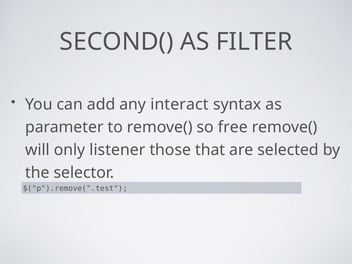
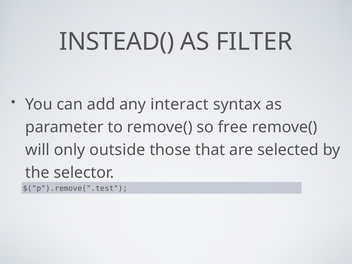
SECOND(: SECOND( -> INSTEAD( (117, 42)
listener: listener -> outside (117, 150)
